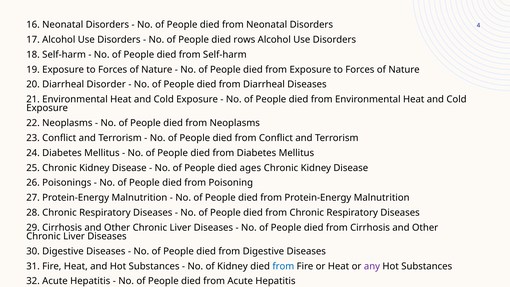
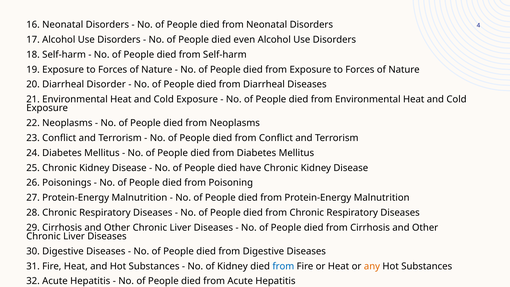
rows: rows -> even (244, 40)
ages: ages -> have (250, 168)
any colour: purple -> orange (372, 266)
